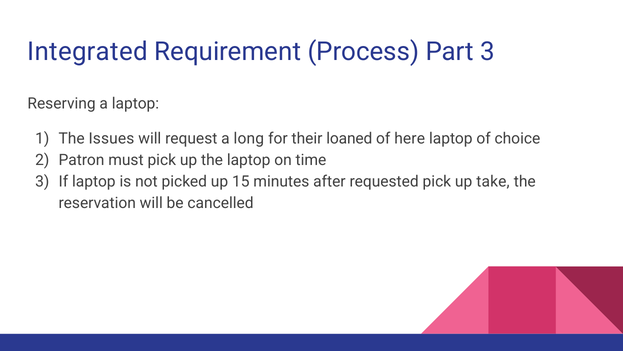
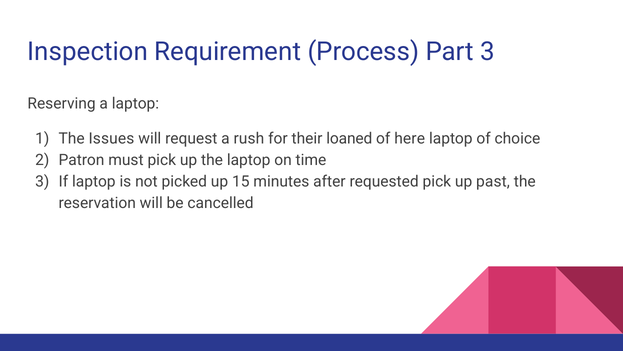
Integrated: Integrated -> Inspection (88, 52)
long: long -> rush (249, 139)
take: take -> past (493, 182)
